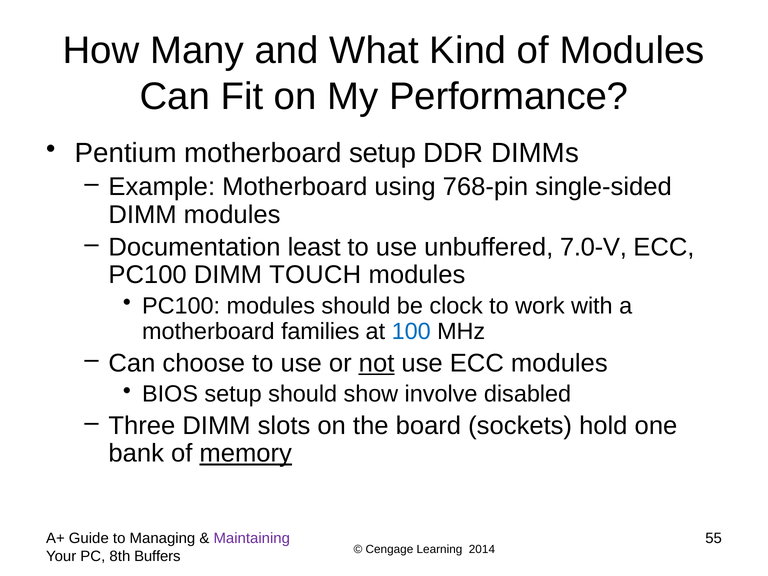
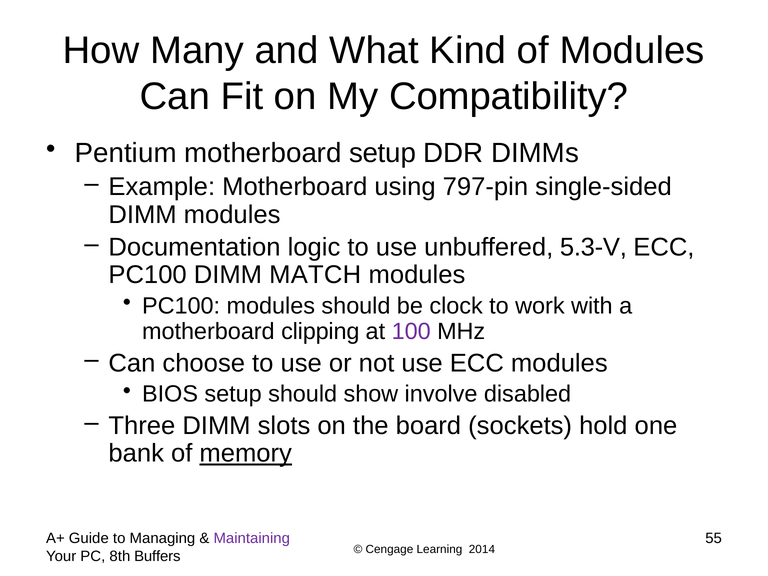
Performance: Performance -> Compatibility (509, 97)
768-pin: 768-pin -> 797-pin (485, 187)
least: least -> logic (314, 247)
7.0-V: 7.0-V -> 5.3-V (593, 247)
TOUCH: TOUCH -> MATCH (315, 275)
families: families -> clipping (320, 331)
100 colour: blue -> purple (411, 331)
not underline: present -> none (377, 363)
